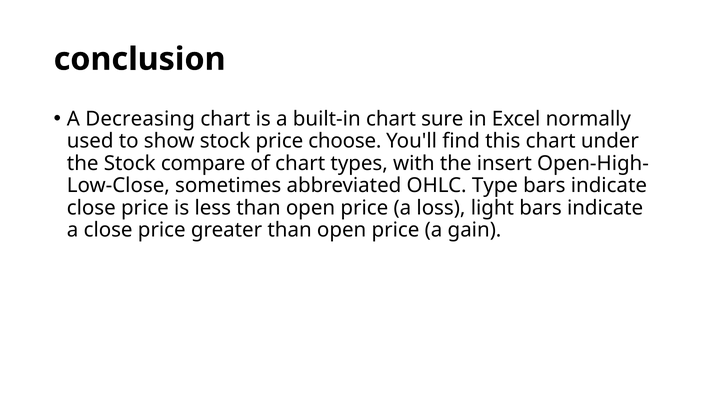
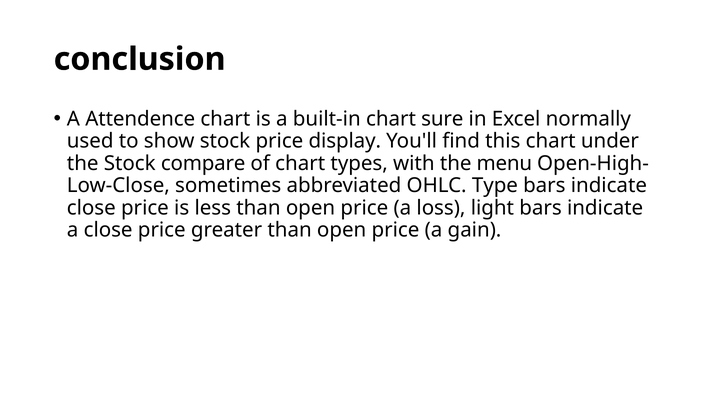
Decreasing: Decreasing -> Attendence (140, 119)
choose: choose -> display (345, 141)
insert: insert -> menu (504, 163)
